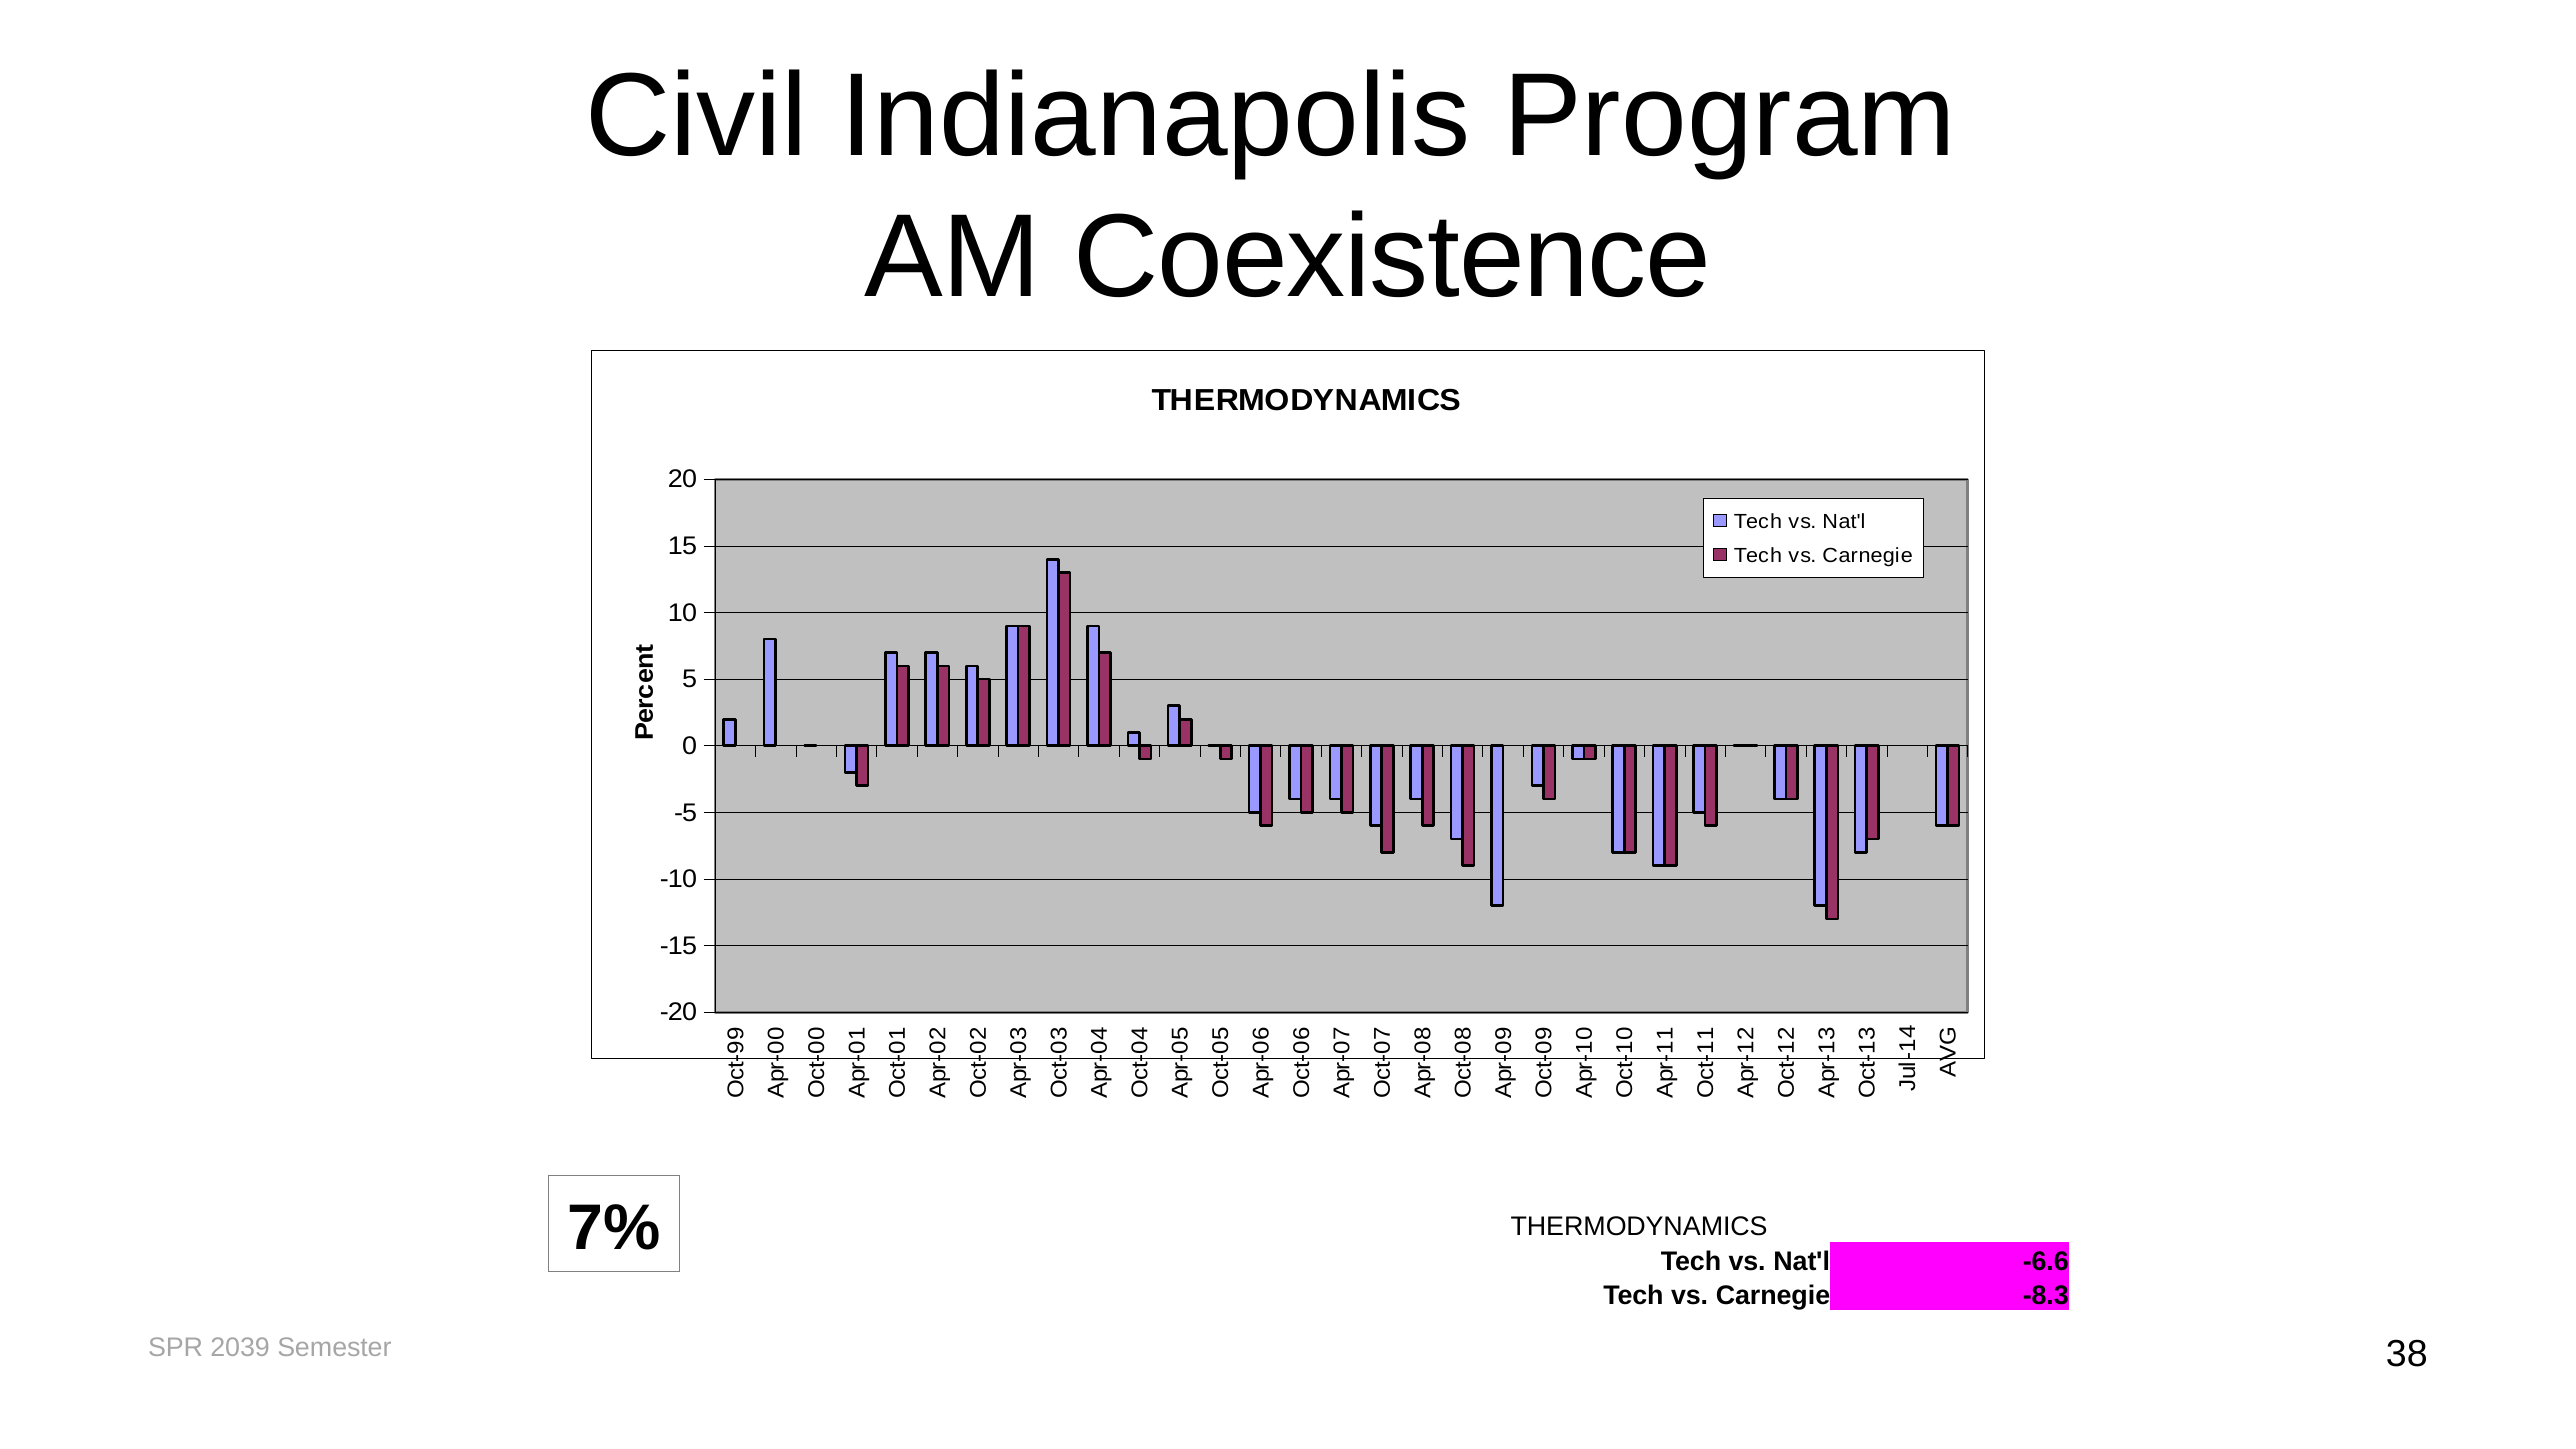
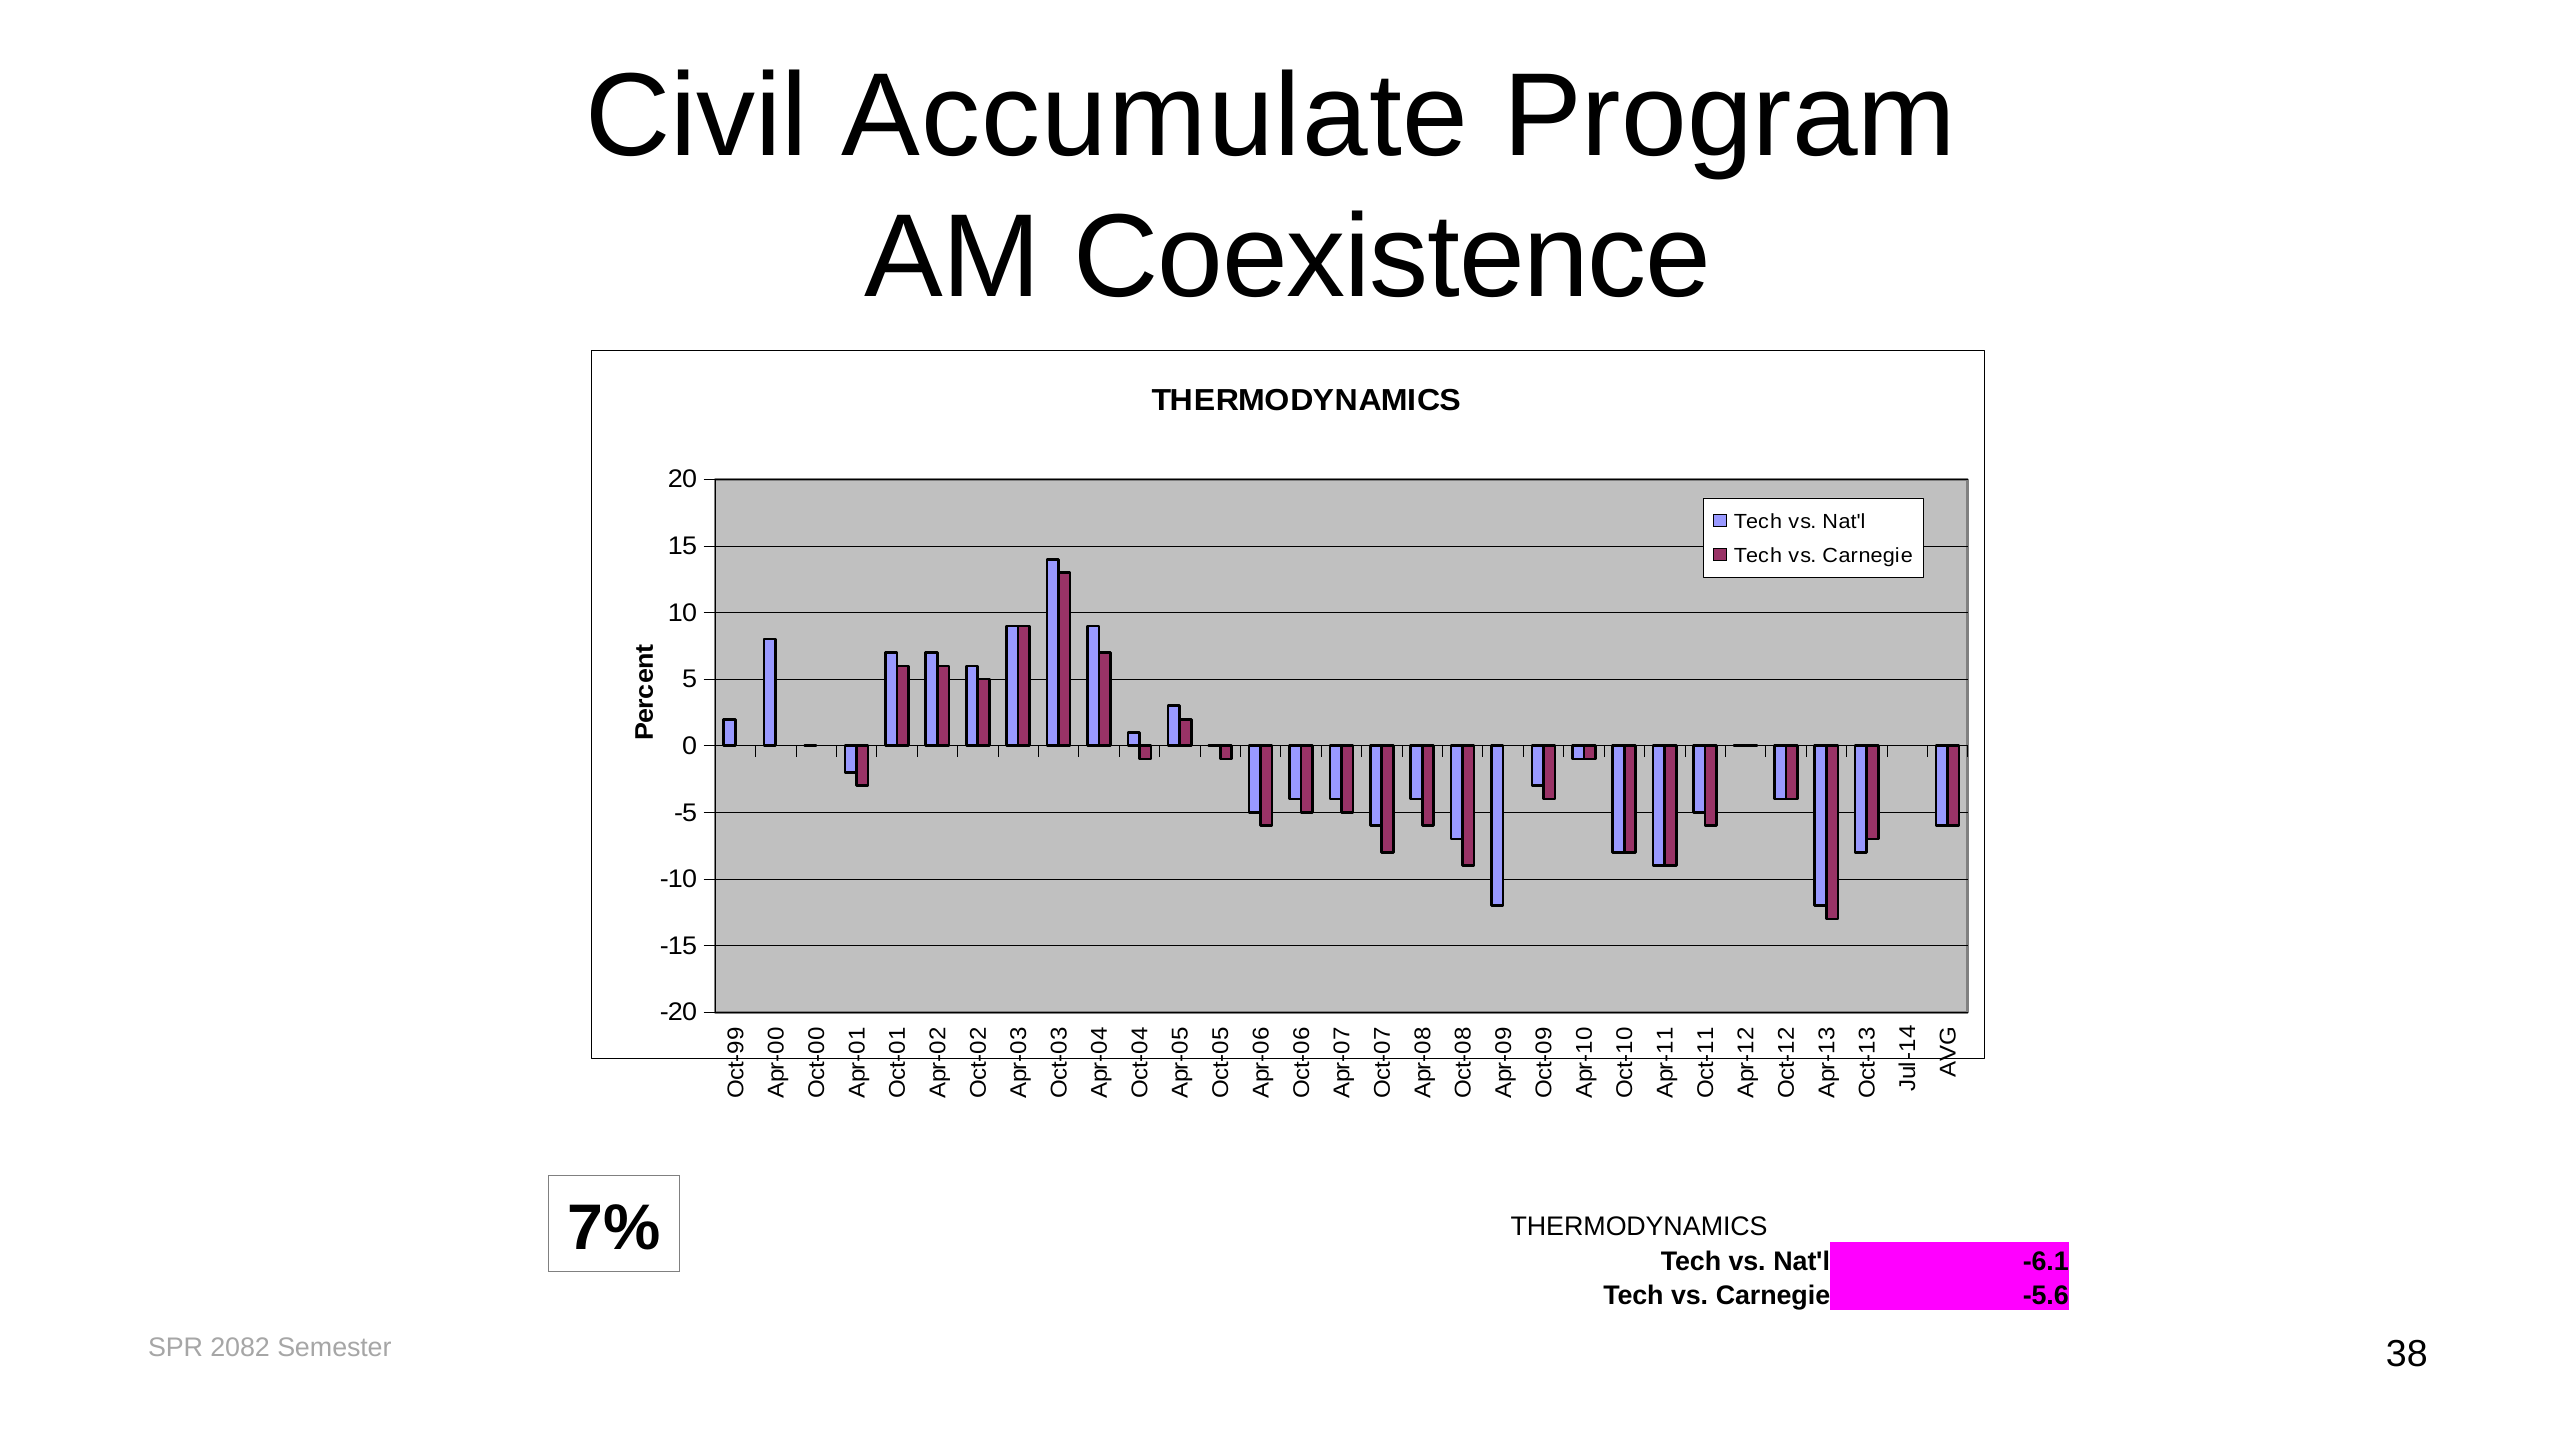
Indianapolis: Indianapolis -> Accumulate (1155, 116)
-6.6: -6.6 -> -6.1 (2046, 1261)
-8.3: -8.3 -> -5.6 (2046, 1295)
2039: 2039 -> 2082 (240, 1347)
